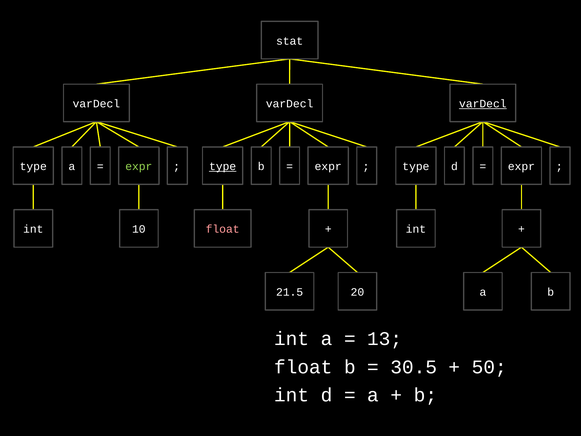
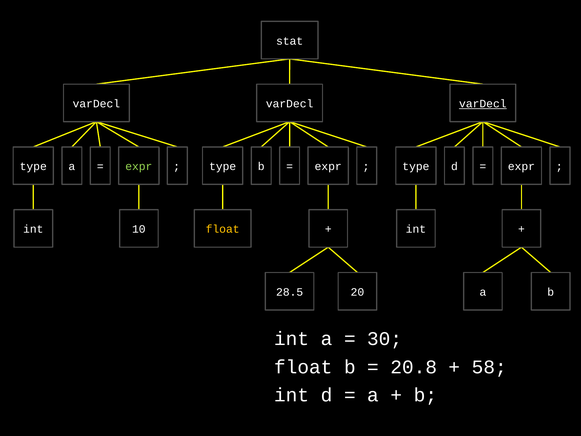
type underline: present -> none (223, 166)
float colour: pink -> yellow (223, 229)
21.5: 21.5 -> 28.5 (290, 292)
13: 13 -> 30 (385, 339)
30.5: 30.5 -> 20.8 (414, 367)
50: 50 -> 58 (489, 367)
